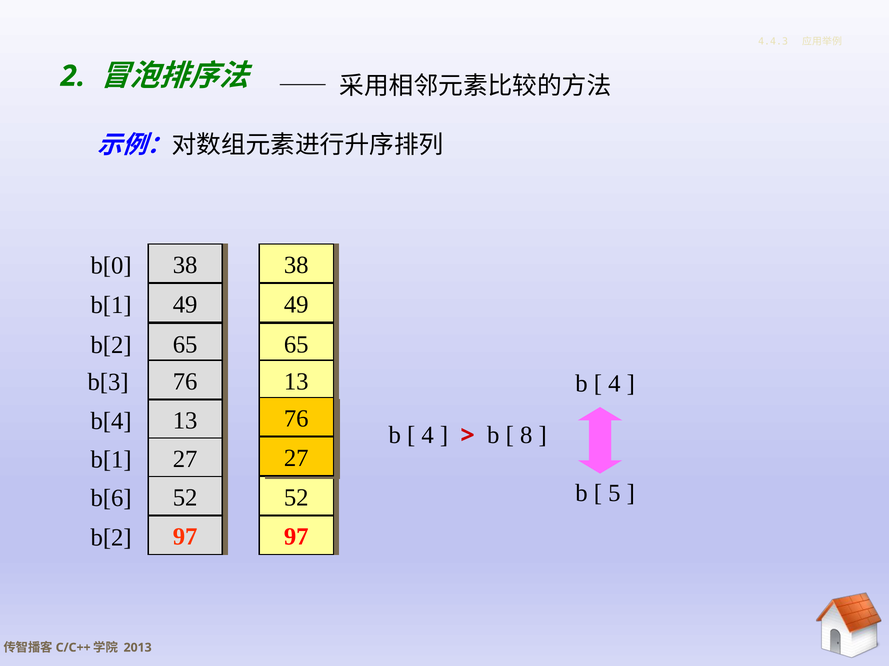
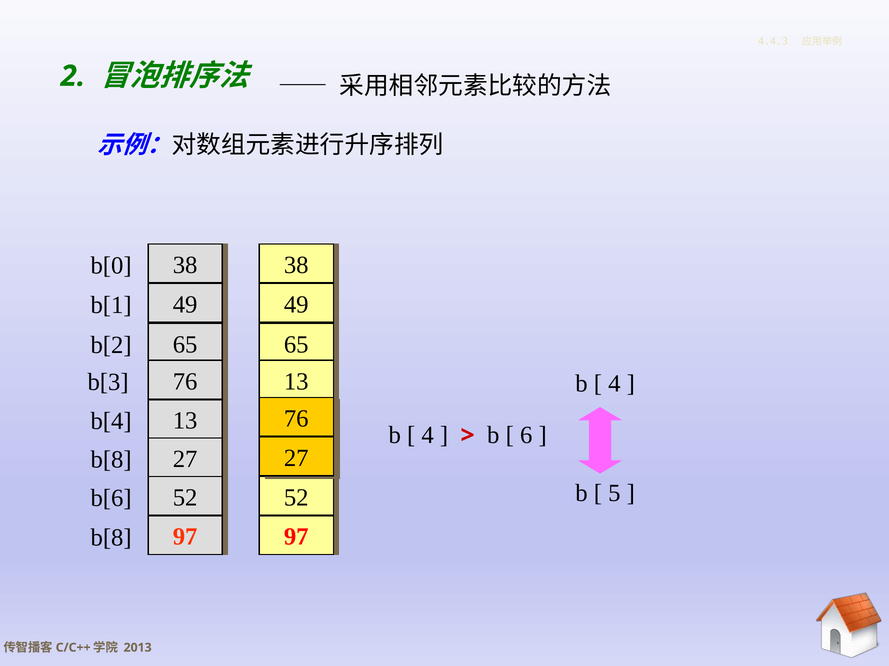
8: 8 -> 6 (526, 436)
b[1: b[1 -> b[8 (111, 460)
b[2: b[2 -> b[8 (111, 538)
